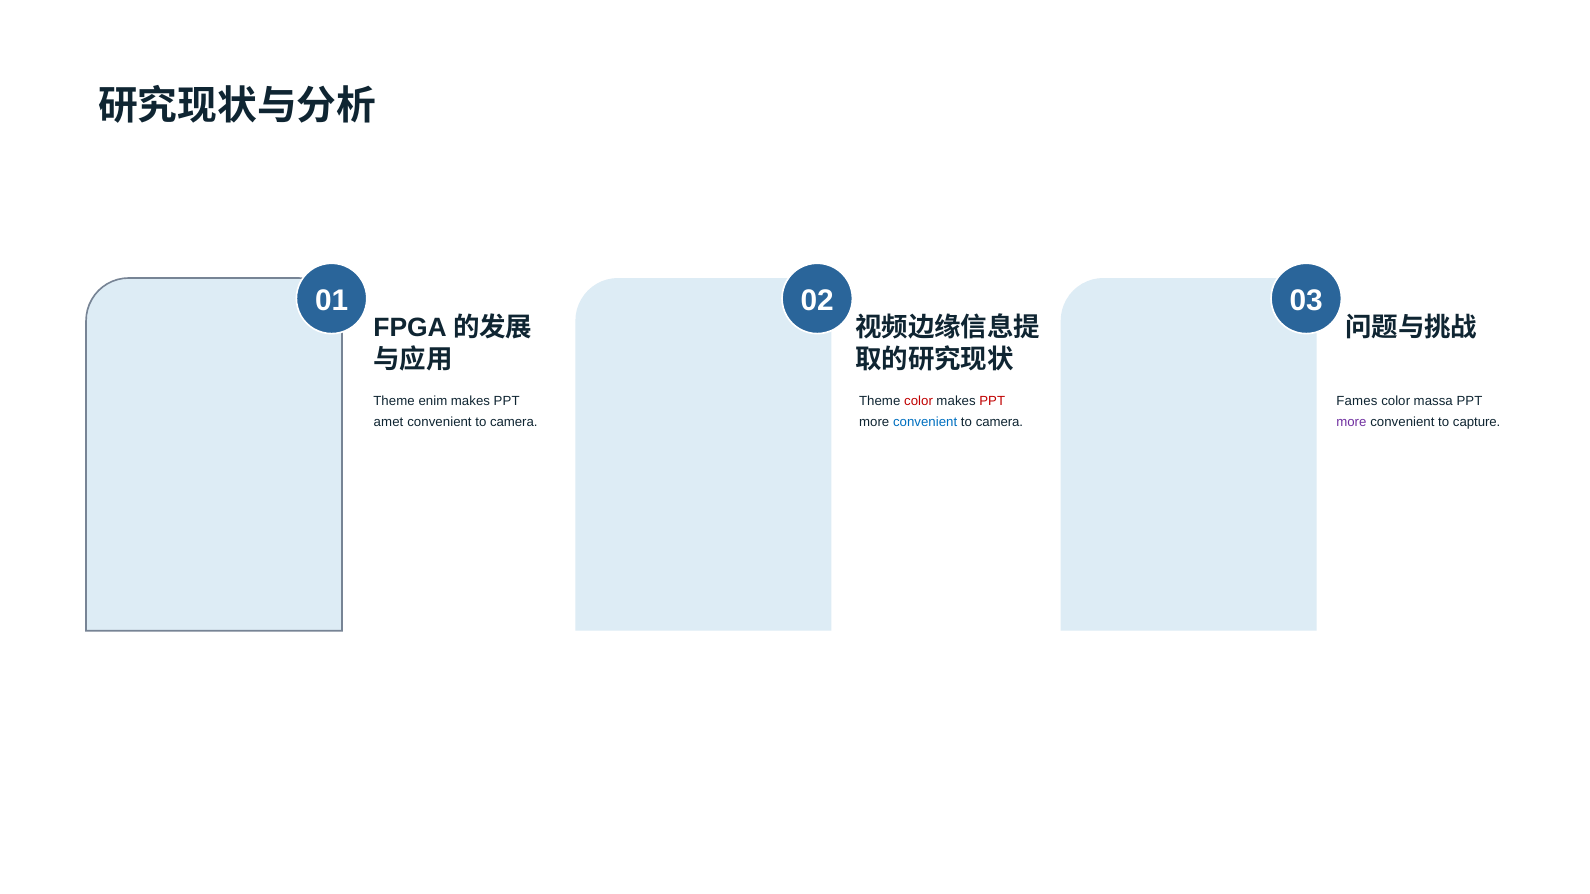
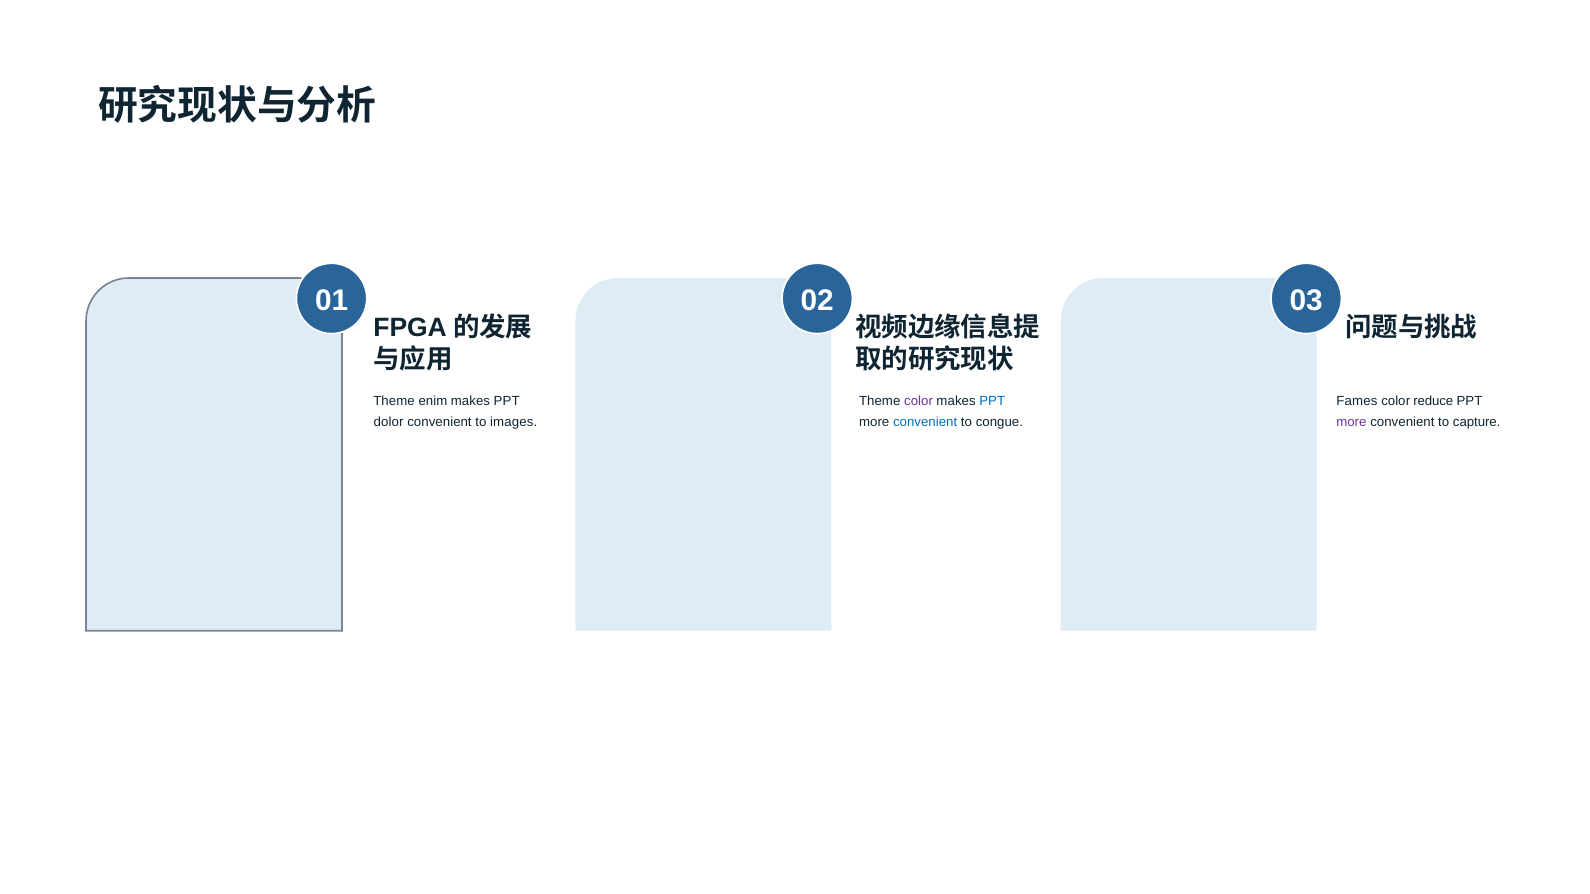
color colour: red -> purple (919, 401)
PPT colour: red -> blue (992, 401)
massa: massa -> reduce (1433, 401)
amet: amet -> dolor (389, 422)
camera: camera -> images (514, 422)
camera: camera -> congue (999, 422)
